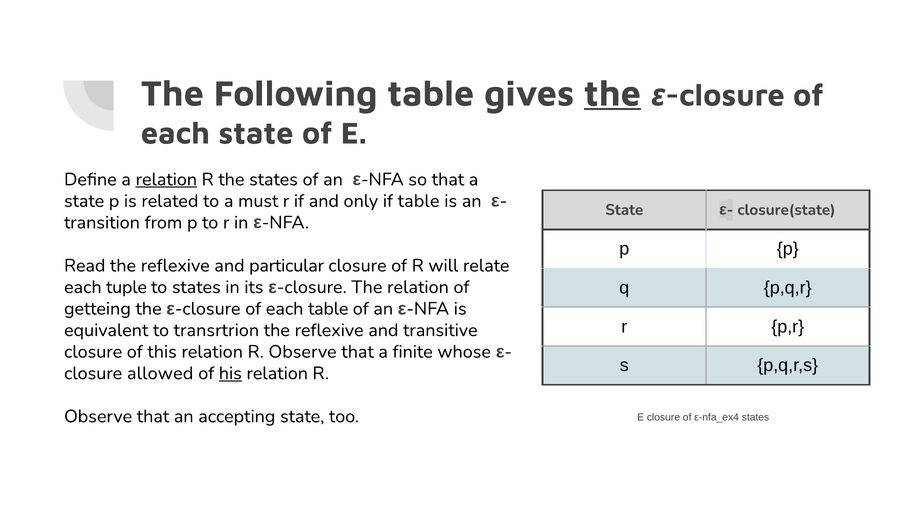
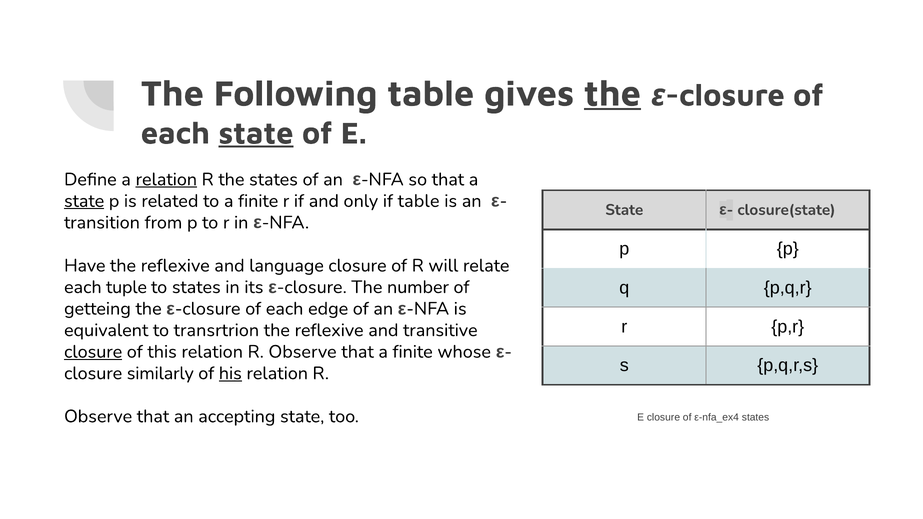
state underline: none -> present (256, 133)
state underline: none -> present (84, 201)
to a must: must -> finite (258, 201)
Read: Read -> Have (85, 266)
particular: particular -> language (287, 266)
The relation: relation -> number (418, 287)
each table: table -> edge (328, 309)
closure underline: none -> present (93, 352)
allowed: allowed -> similarly (160, 373)
